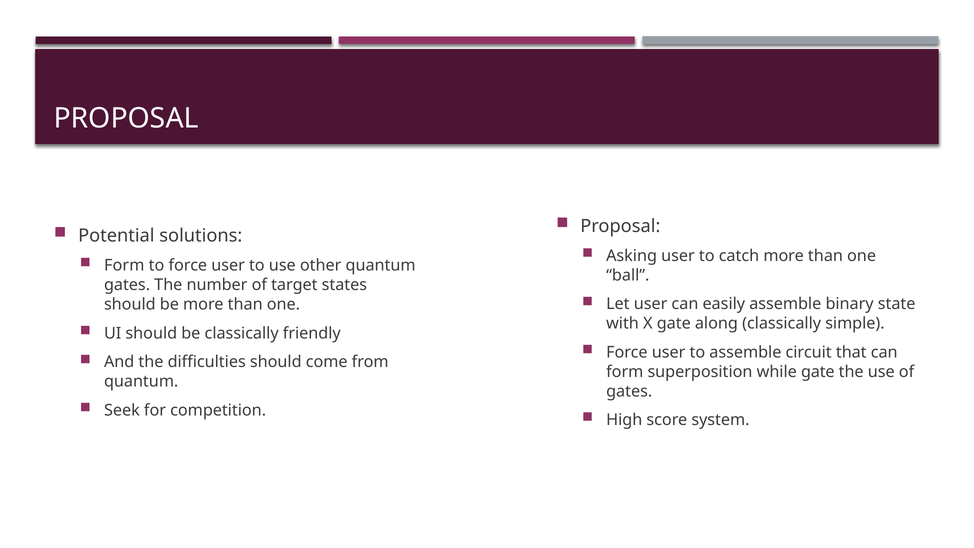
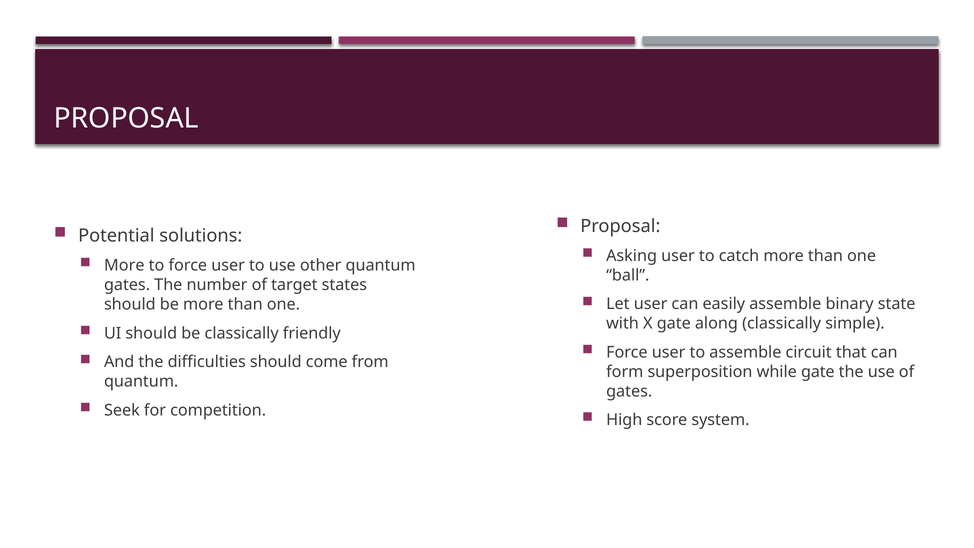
Form: Form -> More (124, 265)
